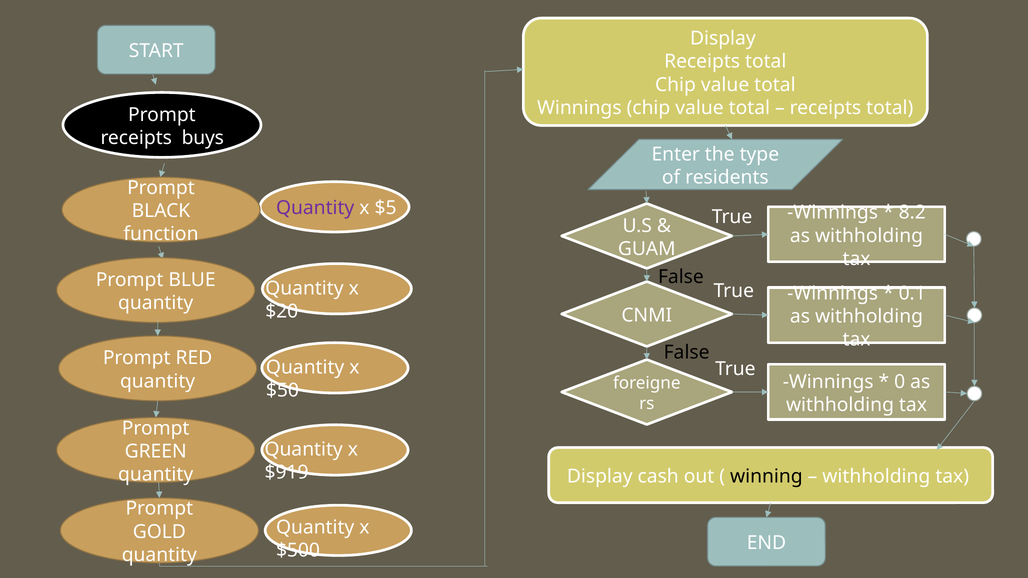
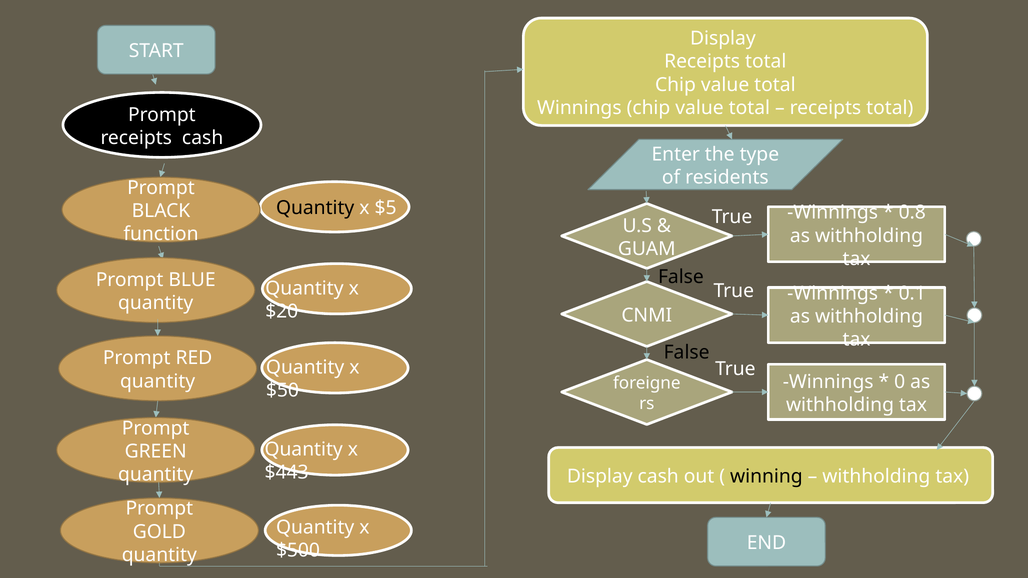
receipts buys: buys -> cash (203, 138)
Quantity colour: purple -> black (315, 208)
8.2: 8.2 -> 0.8 (912, 213)
$919: $919 -> $443 (287, 473)
